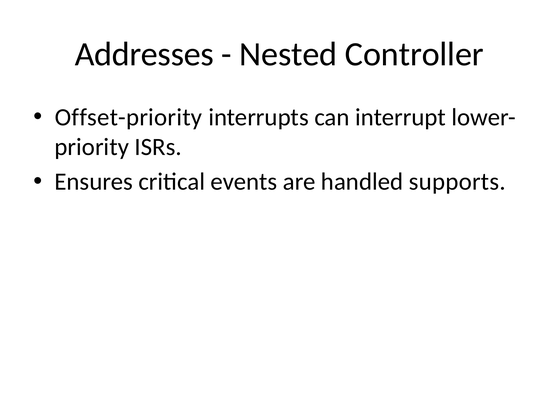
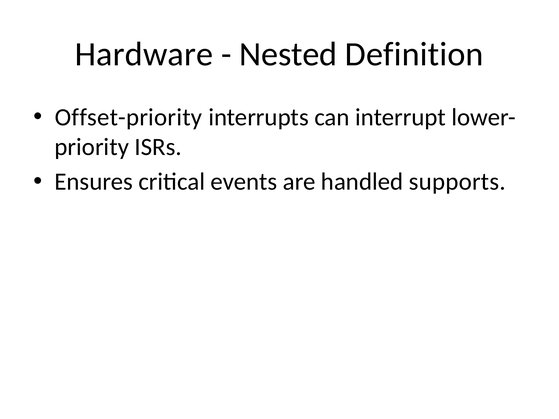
Addresses: Addresses -> Hardware (144, 54)
Controller: Controller -> Definition (414, 54)
